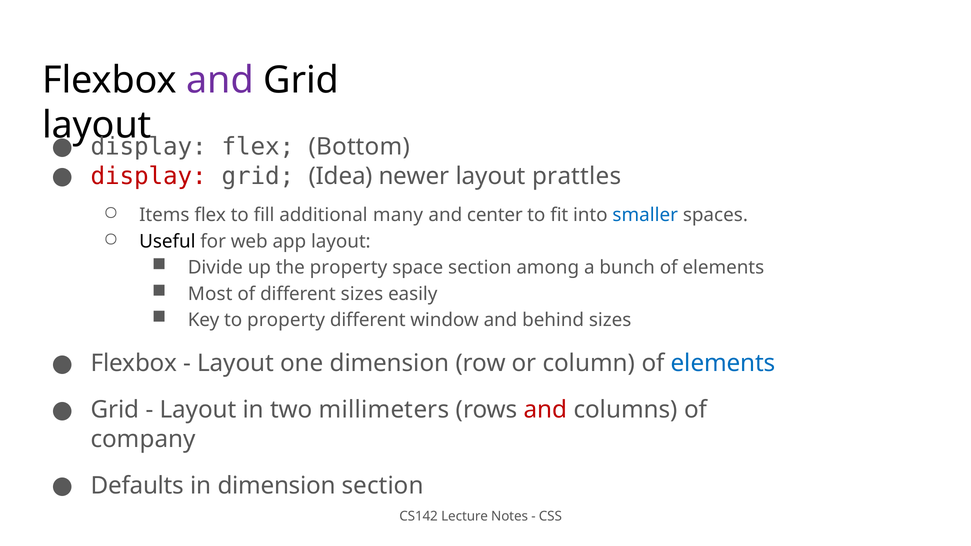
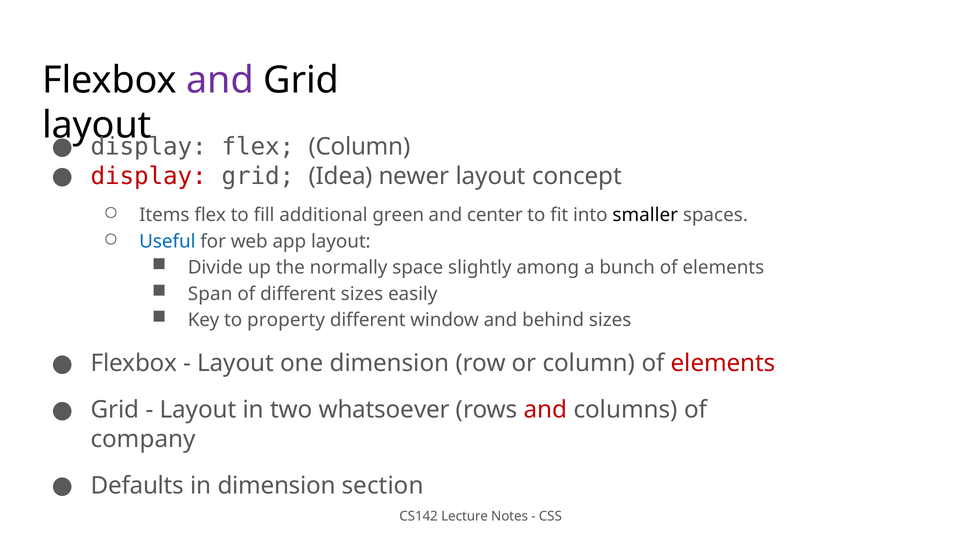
flex Bottom: Bottom -> Column (360, 147)
prattles: prattles -> concept (577, 176)
many: many -> green (398, 215)
smaller colour: blue -> black (645, 215)
Useful colour: black -> blue (167, 241)
the property: property -> normally (349, 268)
space section: section -> slightly (480, 268)
Most: Most -> Span (210, 294)
elements colour: blue -> red (723, 364)
millimeters: millimeters -> whatsoever (384, 410)
